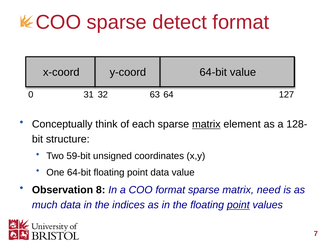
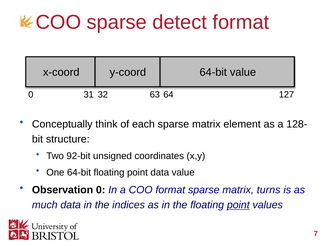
matrix underline: present -> none (206, 124)
59-bit: 59-bit -> 92-bit (78, 156)
Observation 8: 8 -> 0 (101, 190)
need: need -> turns (269, 190)
